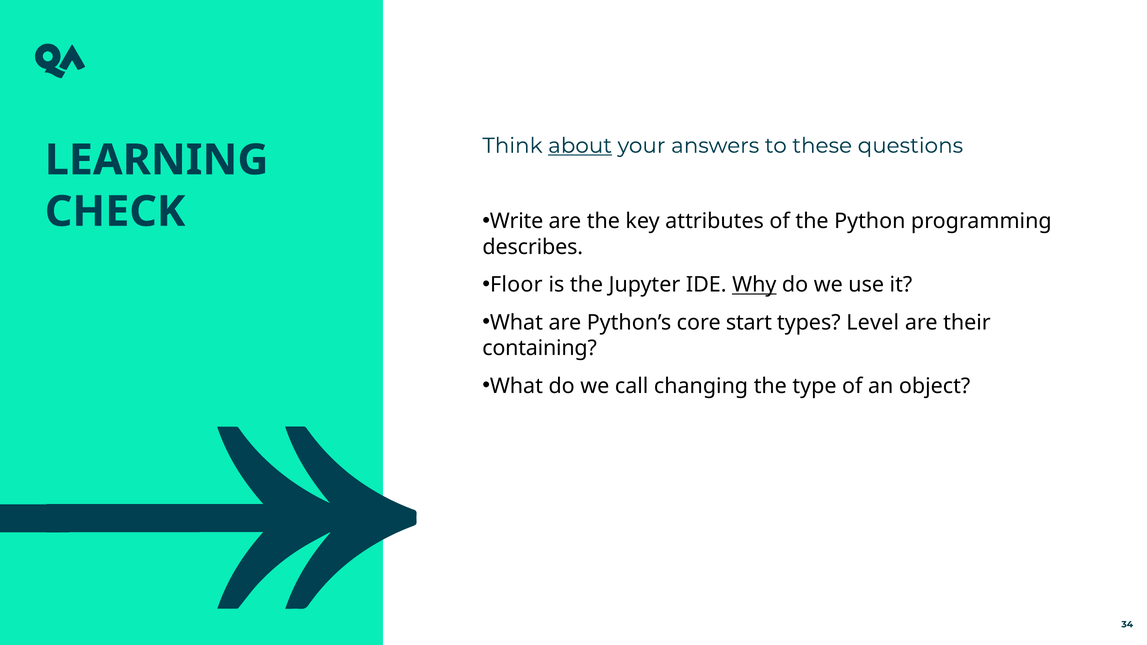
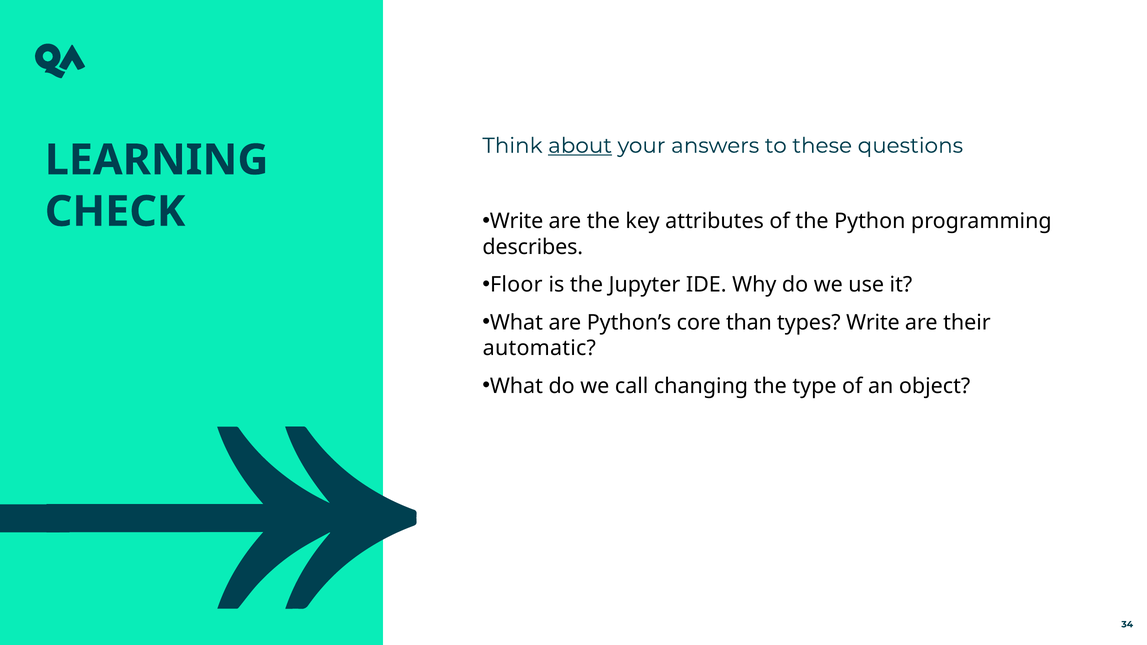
Why underline: present -> none (754, 285)
start: start -> than (749, 323)
types Level: Level -> Write (873, 323)
containing: containing -> automatic (539, 348)
